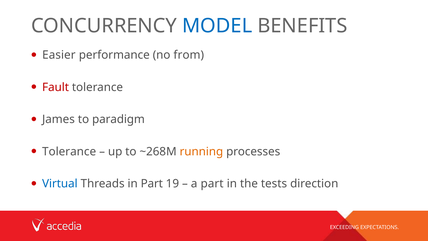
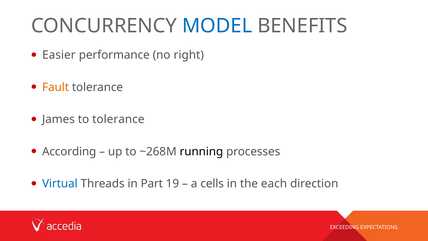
from: from -> right (189, 55)
Fault colour: red -> orange (56, 87)
to paradigm: paradigm -> tolerance (118, 119)
Tolerance: Tolerance -> According (69, 151)
running colour: orange -> black (201, 151)
a part: part -> cells (212, 184)
tests: tests -> each (274, 184)
